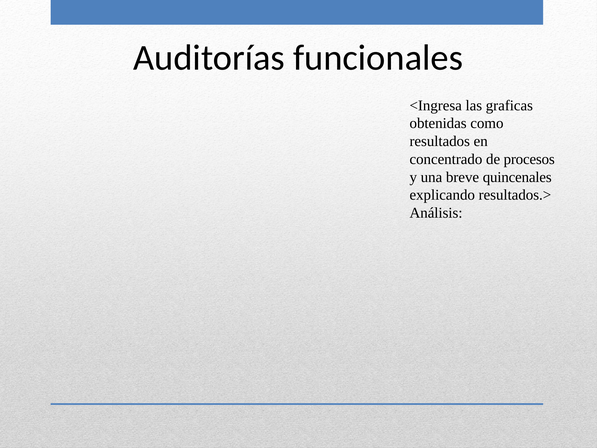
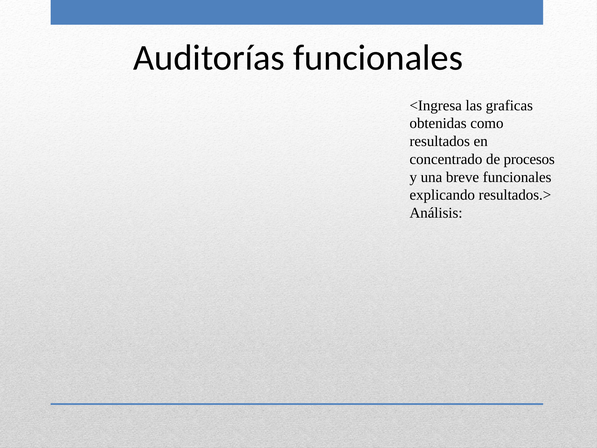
breve quincenales: quincenales -> funcionales (517, 177)
